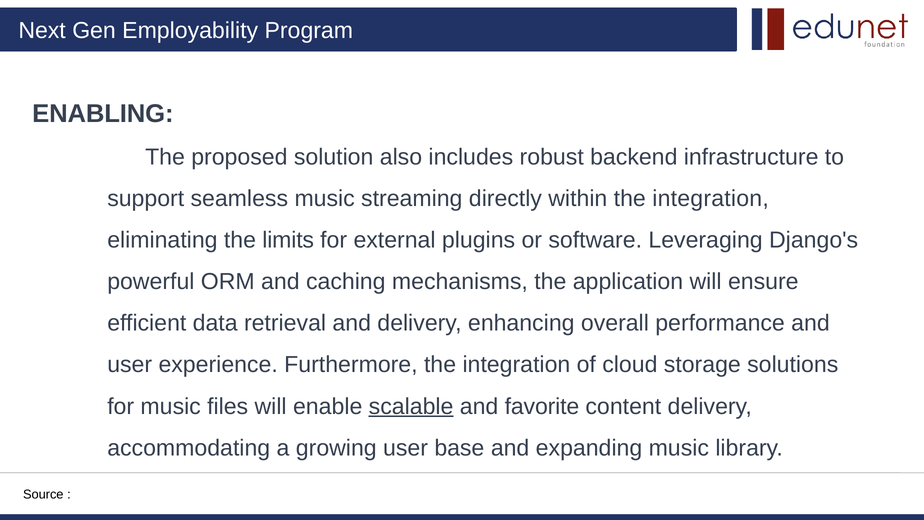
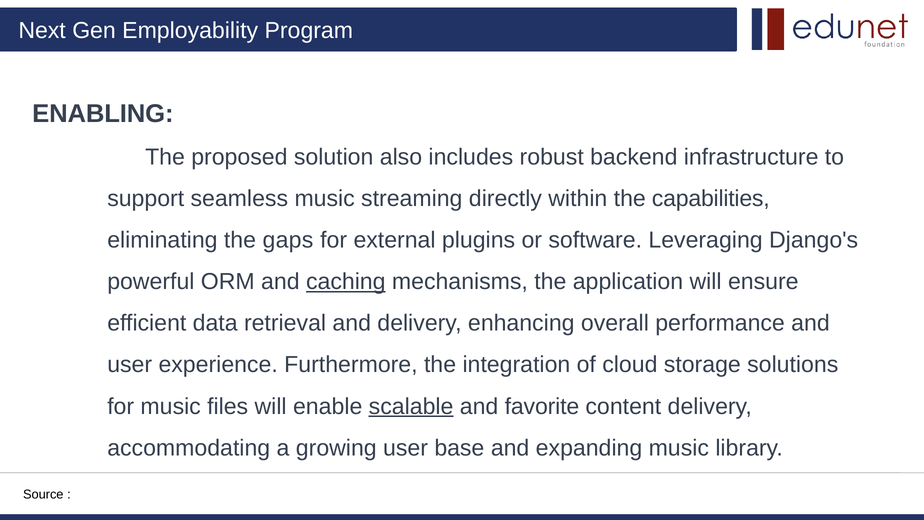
within the integration: integration -> capabilities (711, 198)
limits: limits -> gaps (288, 240)
caching underline: none -> present (346, 282)
